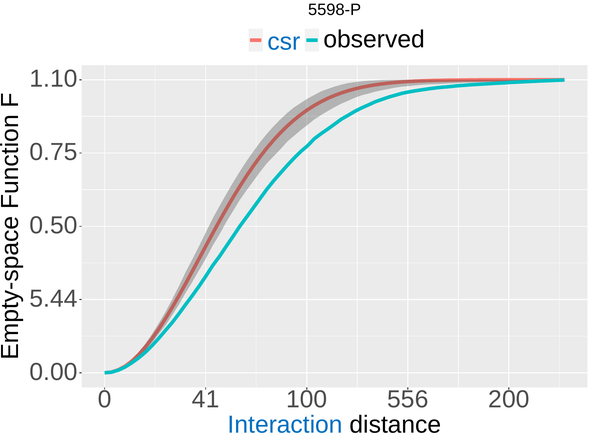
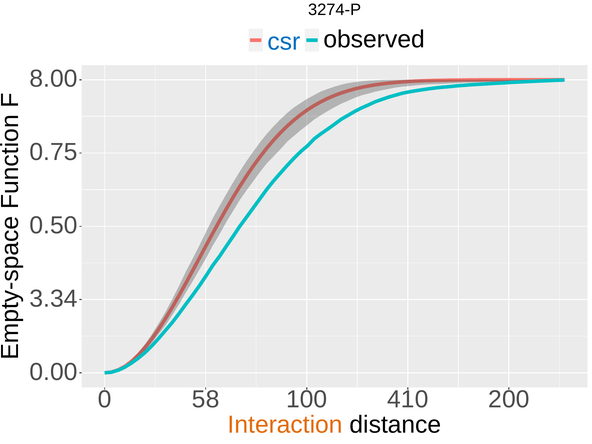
5598-P: 5598-P -> 3274-P (335, 10)
1.10: 1.10 -> 8.00 (54, 79)
5.44: 5.44 -> 3.34 (54, 299)
41: 41 -> 58 (206, 399)
556: 556 -> 410 (408, 399)
Interaction colour: blue -> orange (285, 425)
